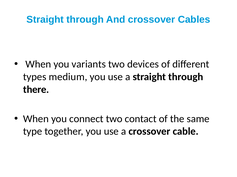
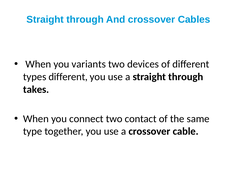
types medium: medium -> different (68, 77)
there: there -> takes (36, 90)
